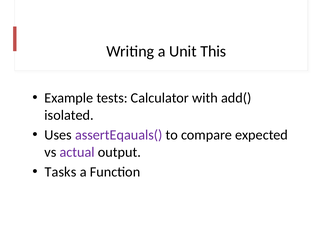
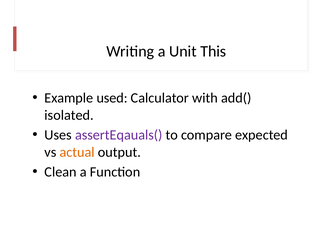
tests: tests -> used (112, 98)
actual colour: purple -> orange (77, 152)
Tasks: Tasks -> Clean (61, 172)
